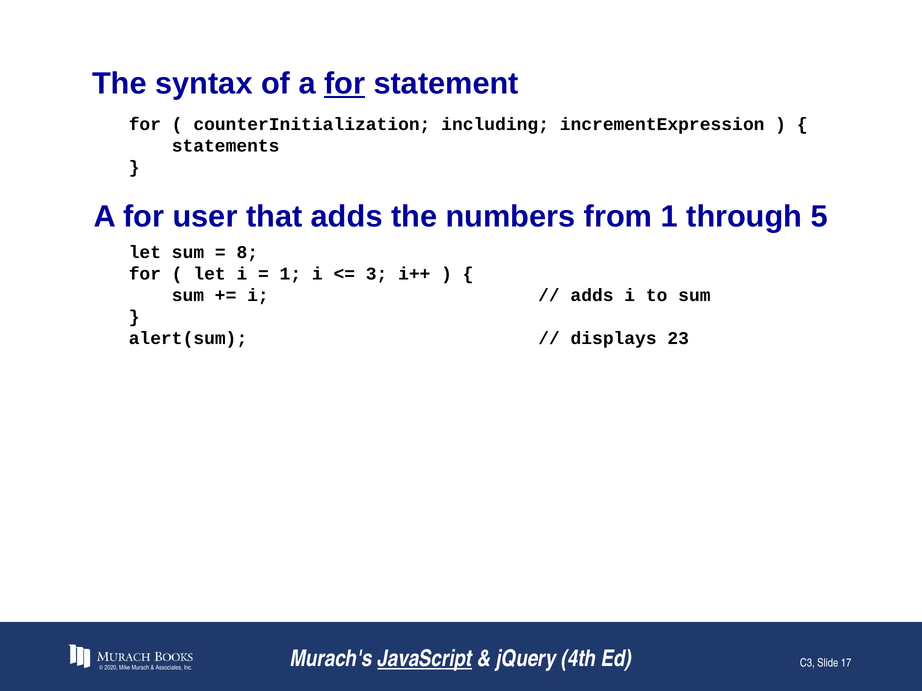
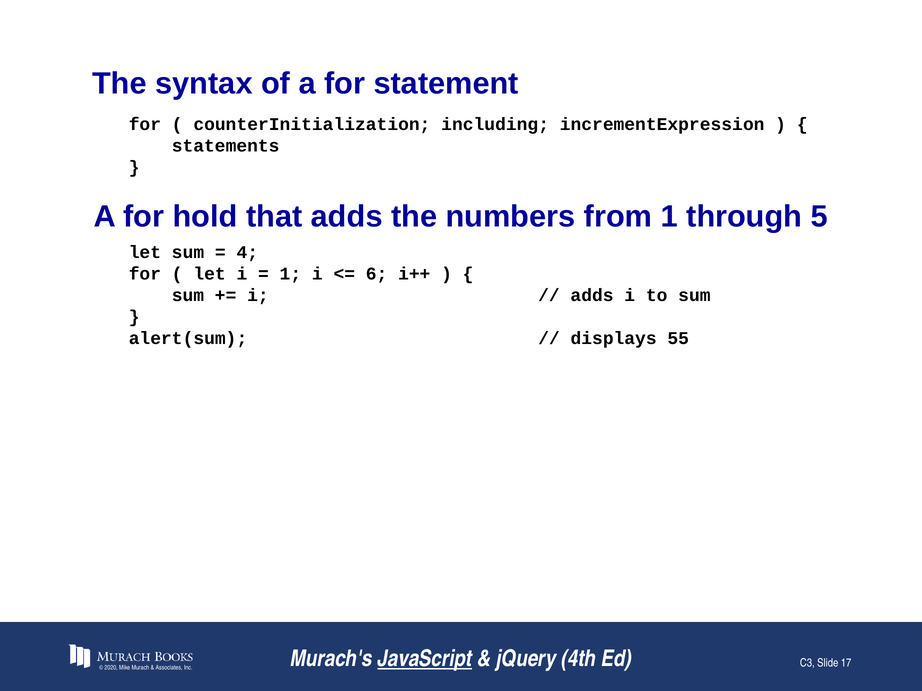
for underline: present -> none (345, 84)
user: user -> hold (205, 217)
8: 8 -> 4 (247, 253)
3: 3 -> 6 (377, 274)
23: 23 -> 55 (678, 339)
